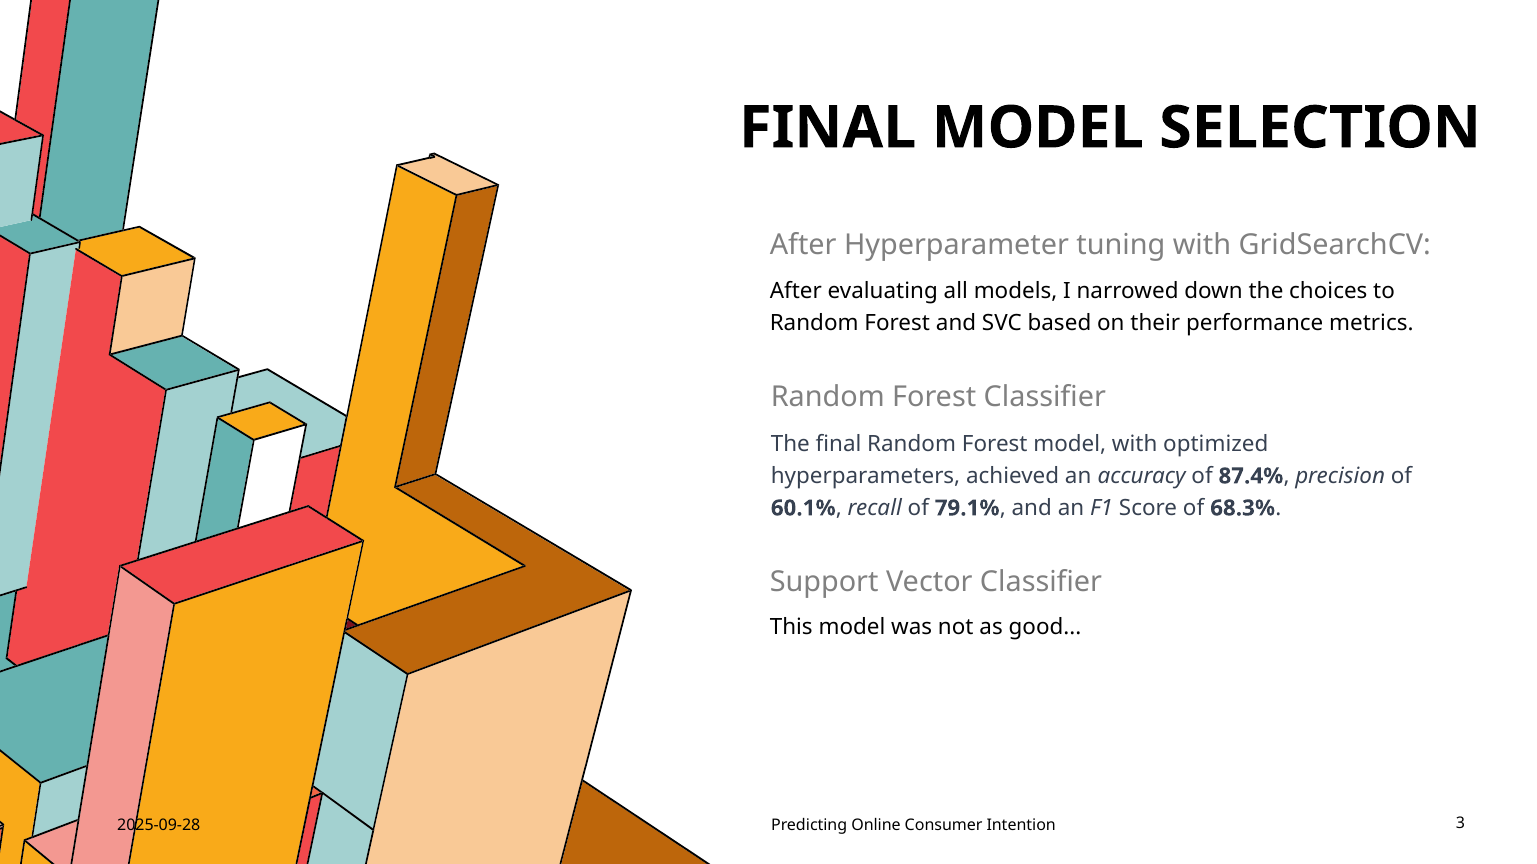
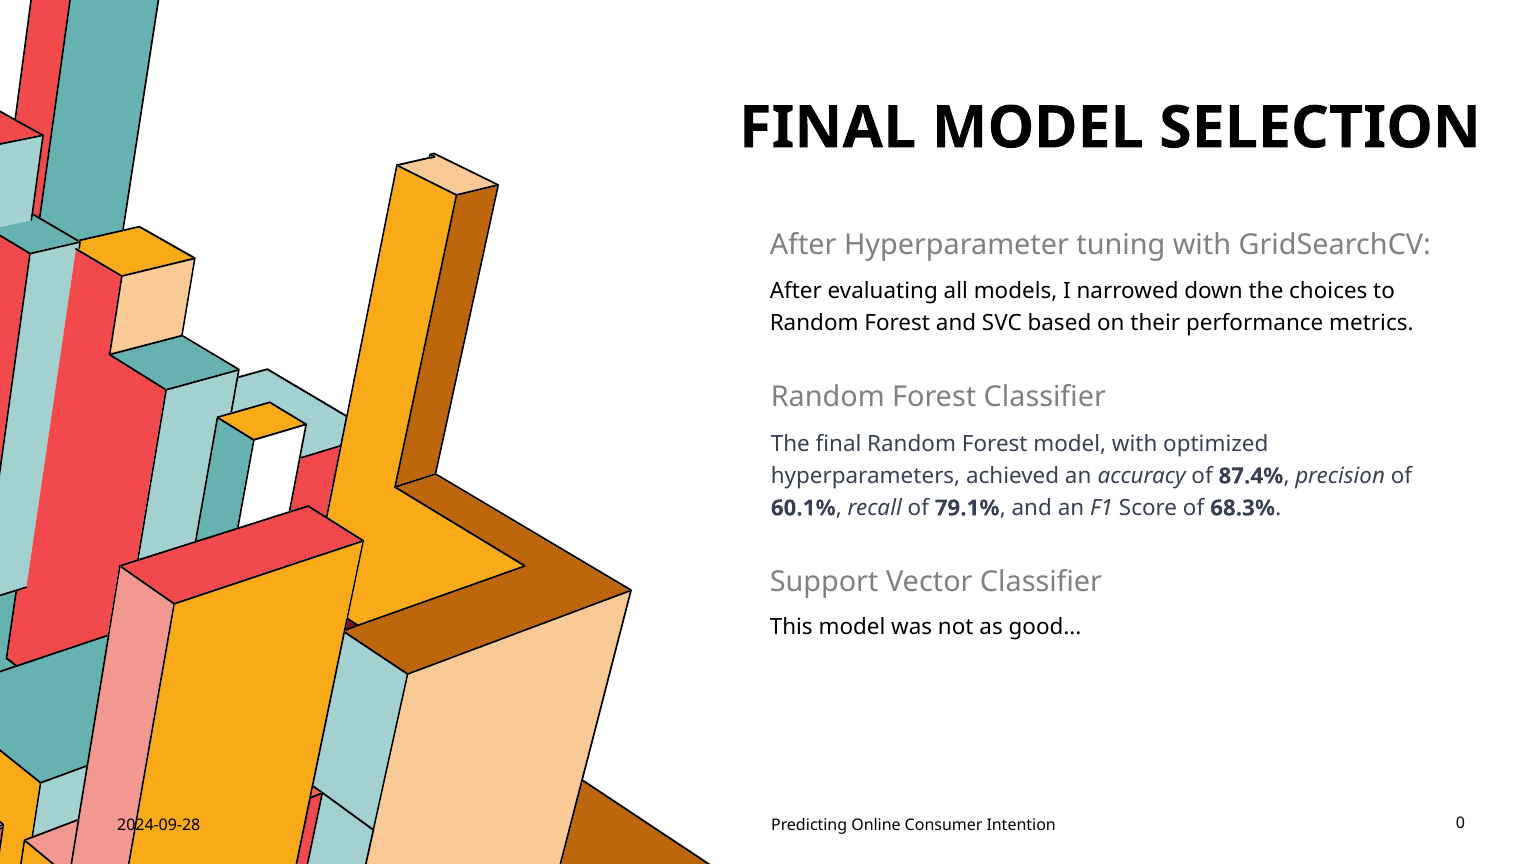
2025-09-28: 2025-09-28 -> 2024-09-28 (159, 825)
3: 3 -> 0 (1460, 824)
